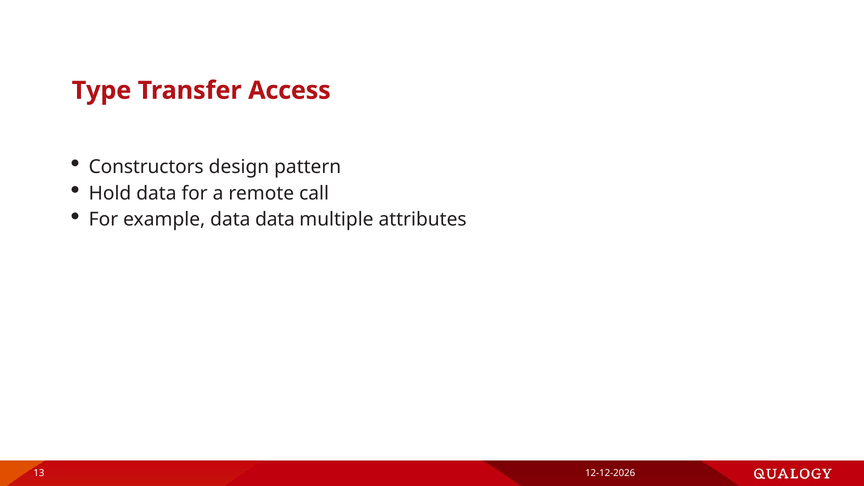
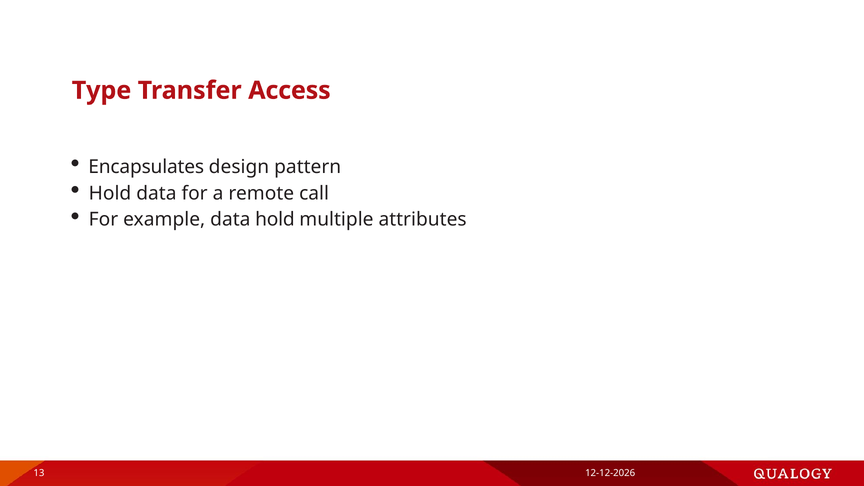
Constructors: Constructors -> Encapsulates (146, 167)
data data: data -> hold (275, 220)
